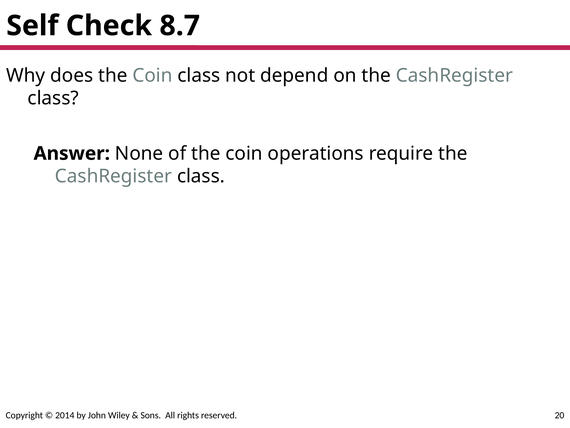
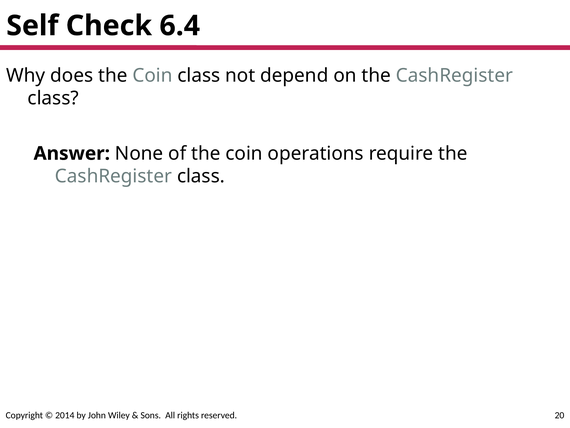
8.7: 8.7 -> 6.4 (180, 26)
